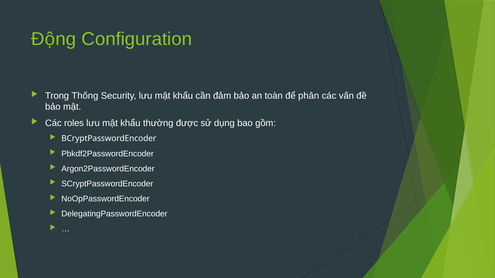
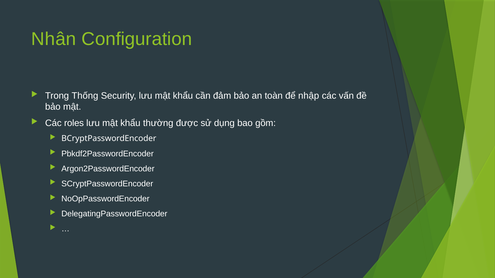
Động: Động -> Nhân (54, 39)
phân: phân -> nhập (309, 96)
